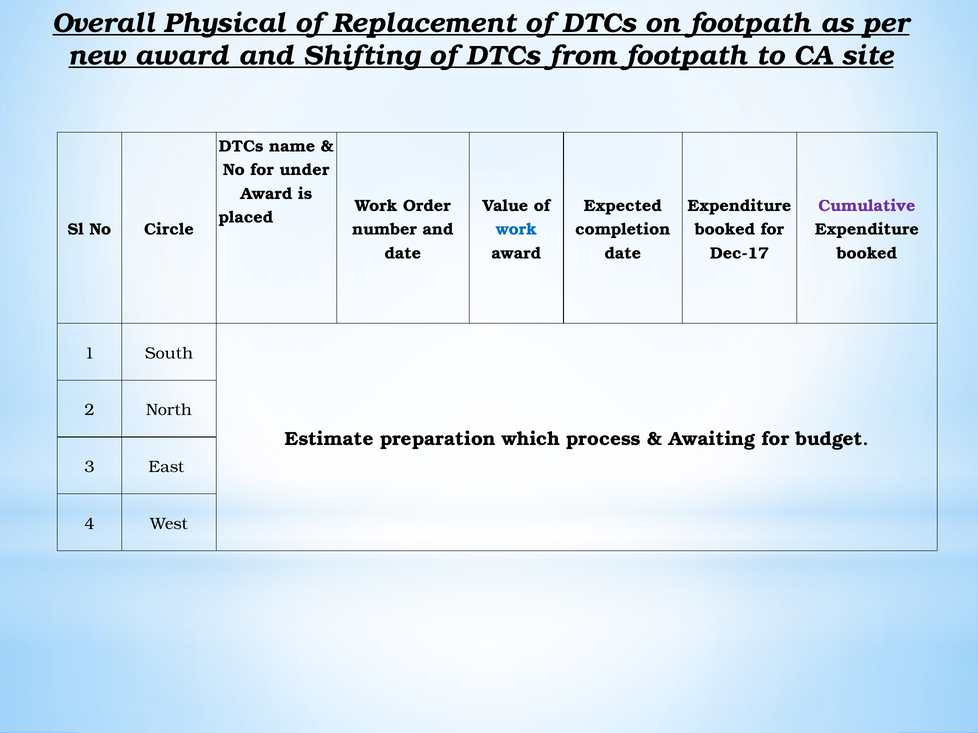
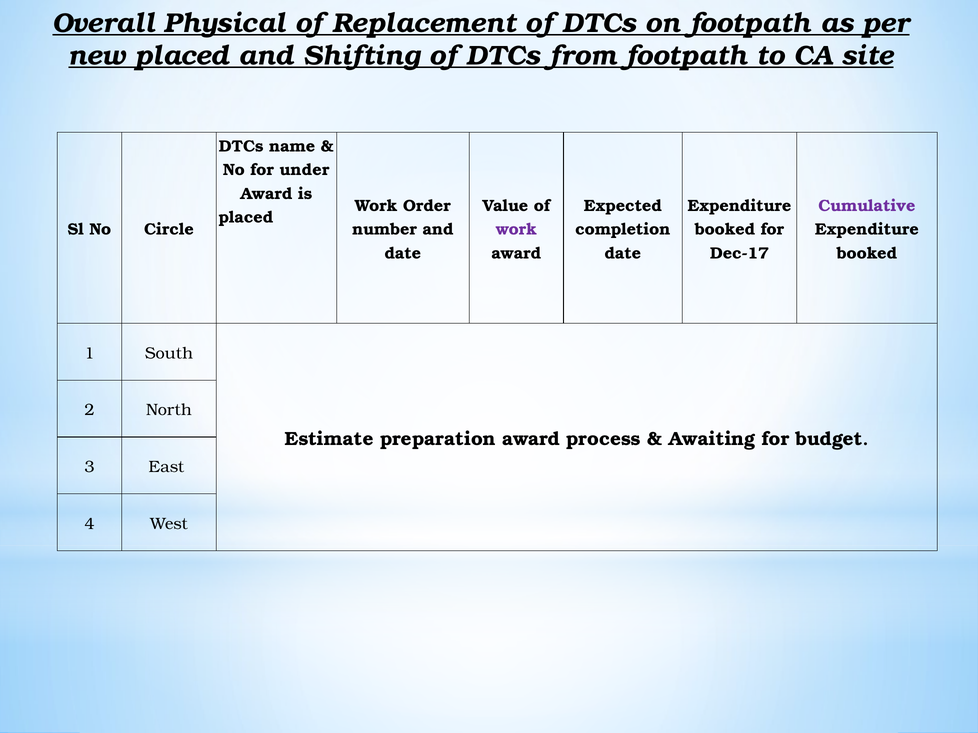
new award: award -> placed (182, 56)
work colour: blue -> purple (516, 230)
preparation which: which -> award (531, 439)
